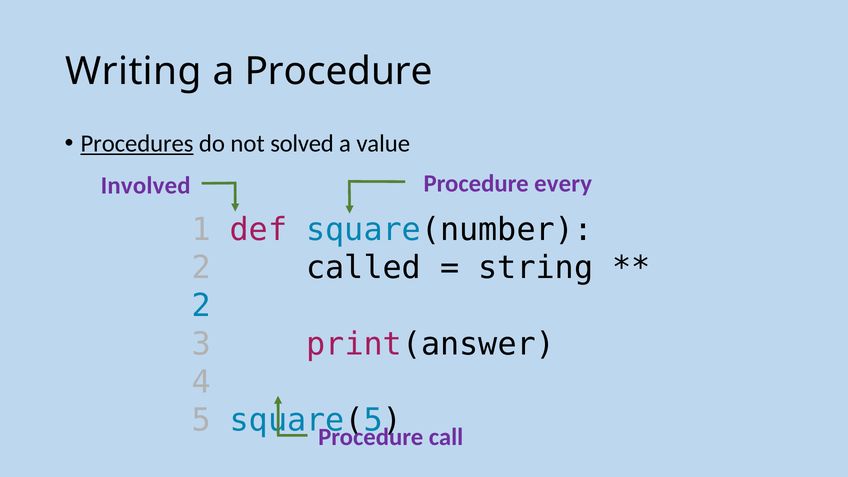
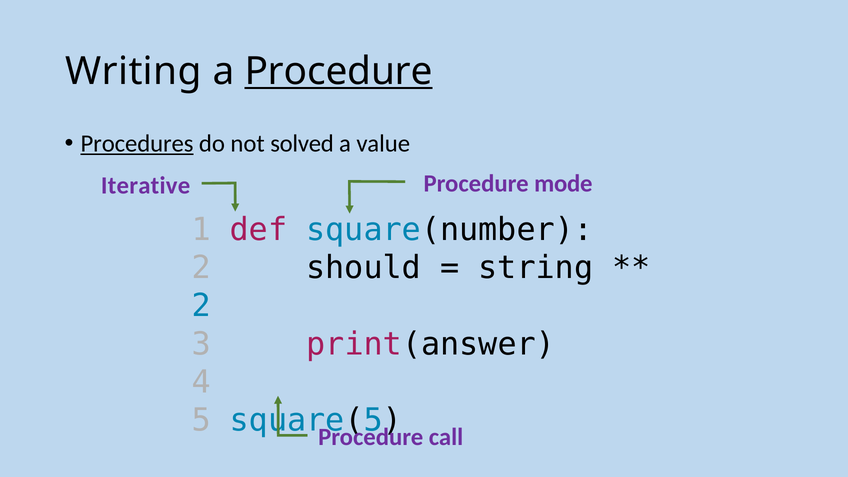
Procedure underline: none -> present (339, 71)
every: every -> mode (563, 184)
Involved: Involved -> Iterative (146, 186)
called: called -> should (364, 268)
